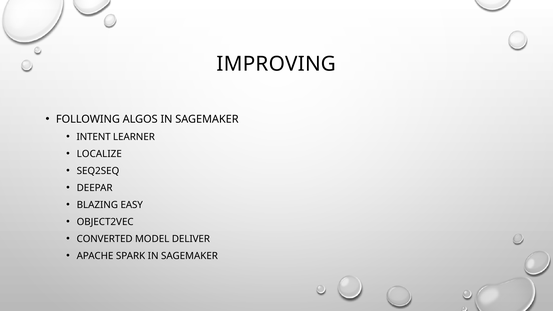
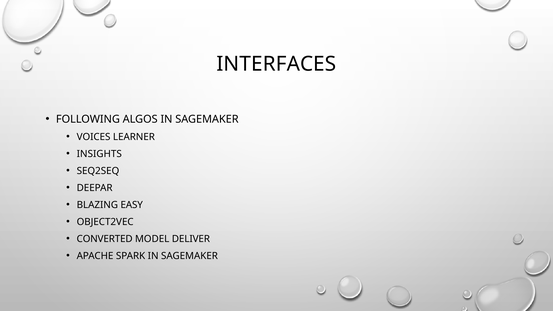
IMPROVING: IMPROVING -> INTERFACES (276, 64)
INTENT: INTENT -> VOICES (94, 137)
LOCALIZE: LOCALIZE -> INSIGHTS (99, 154)
